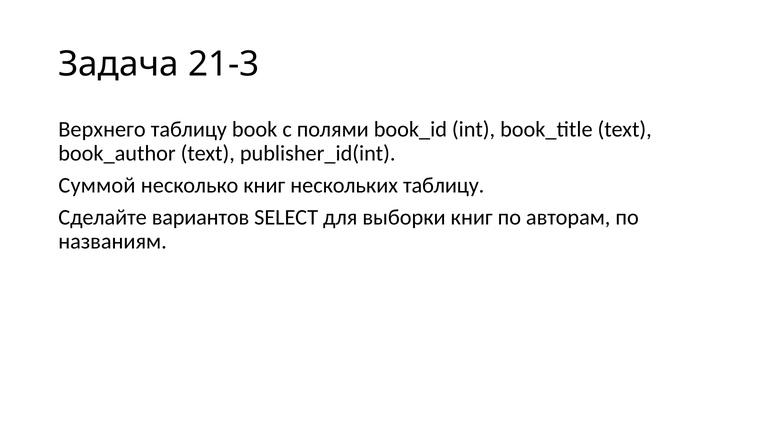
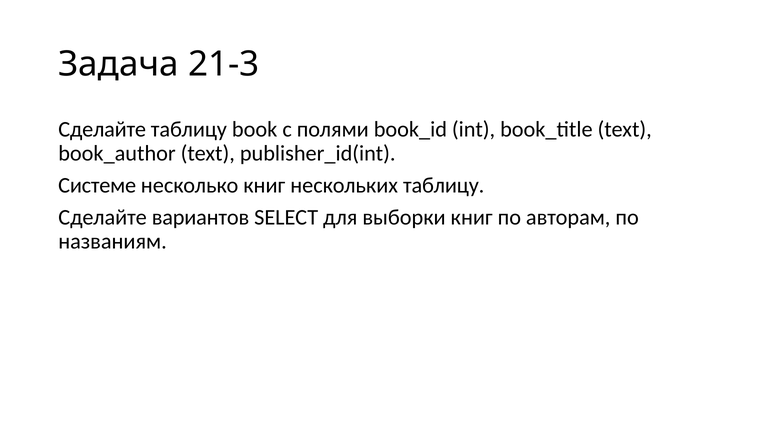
Верхнего: Верхнего -> Сделайте (102, 129)
Суммой: Суммой -> Системе (97, 186)
